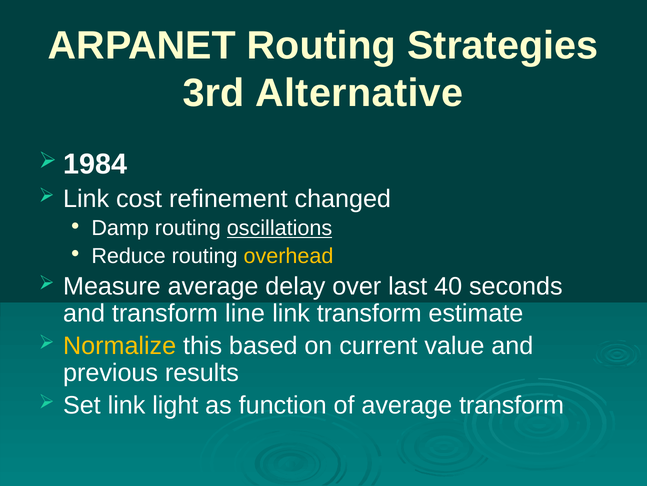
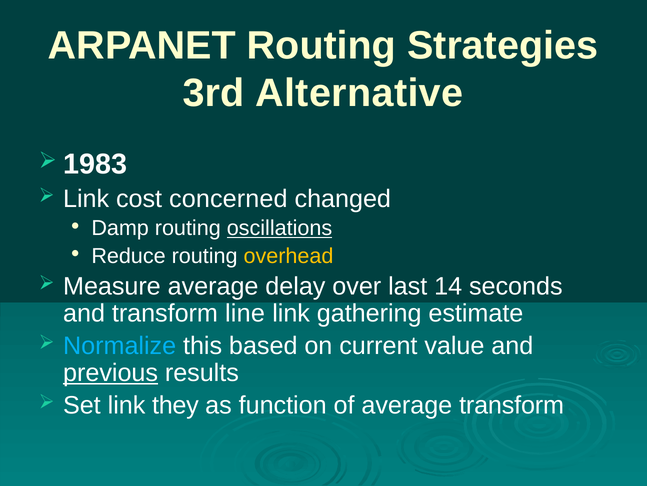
1984: 1984 -> 1983 (95, 164)
refinement: refinement -> concerned (228, 198)
40: 40 -> 14 (448, 286)
link transform: transform -> gathering (369, 313)
Normalize colour: yellow -> light blue (120, 345)
previous underline: none -> present (111, 372)
light: light -> they (175, 405)
